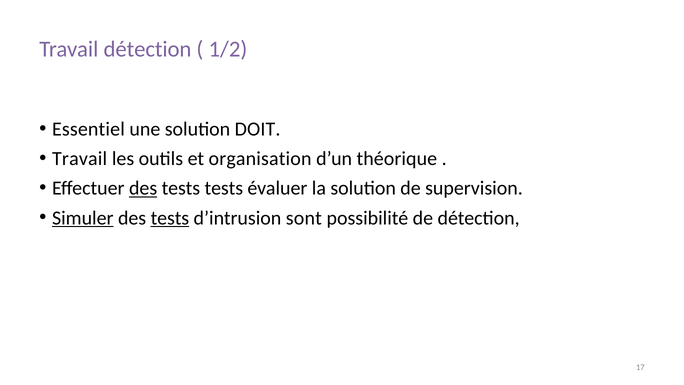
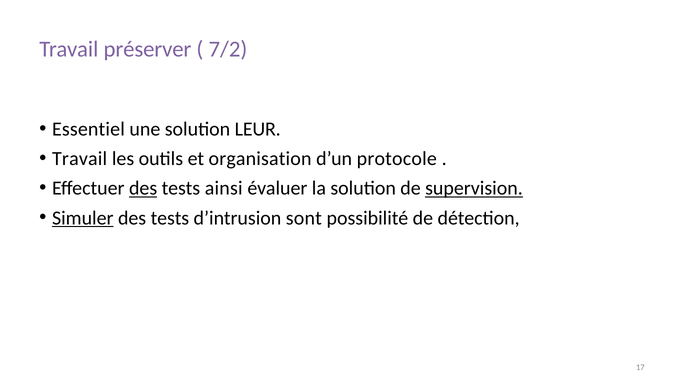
Travail détection: détection -> préserver (147, 49)
1/2: 1/2 -> 7/2 (228, 49)
DOIT: DOIT -> LEUR (258, 129)
théorique: théorique -> protocole (397, 159)
tests tests: tests -> ainsi (224, 188)
supervision underline: none -> present (474, 188)
tests underline: present -> none (170, 218)
